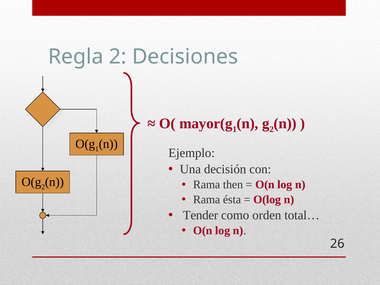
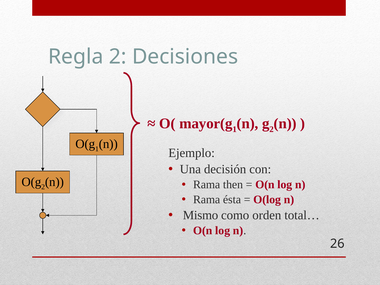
Tender: Tender -> Mismo (201, 215)
